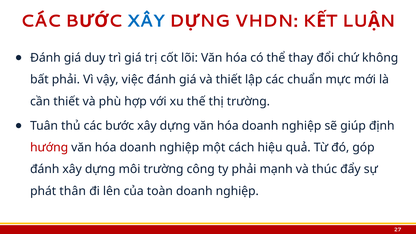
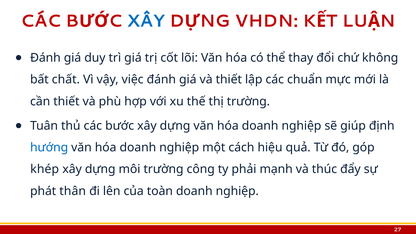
bất phải: phải -> chất (66, 80)
hướng colour: red -> blue (49, 148)
đánh: đánh -> khép (45, 169)
